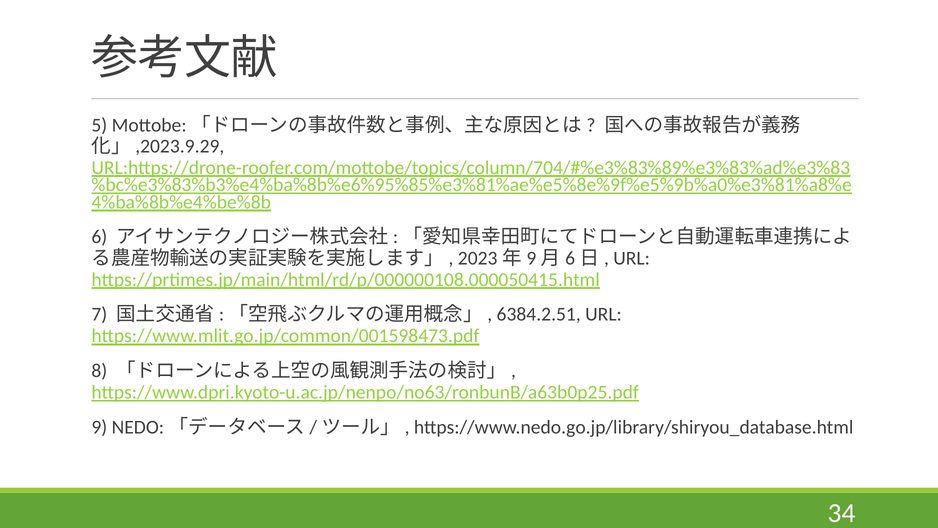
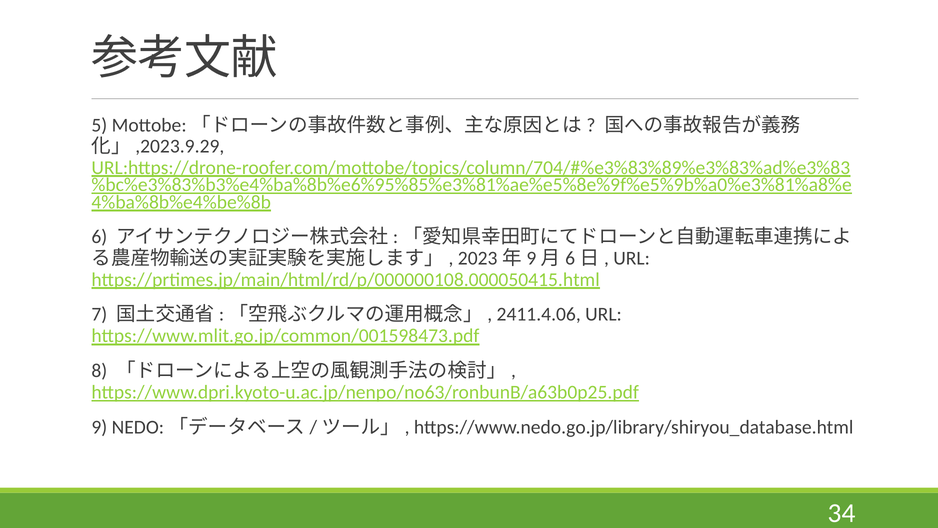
6384.2.51: 6384.2.51 -> 2411.4.06 (539, 314)
